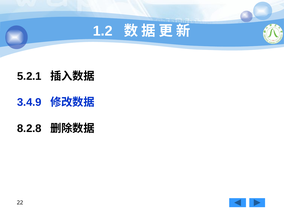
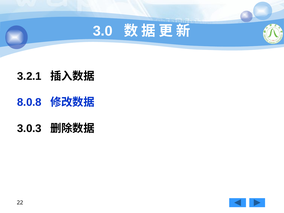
1.2: 1.2 -> 3.0 (103, 31)
5.2.1: 5.2.1 -> 3.2.1 (29, 76)
3.4.9: 3.4.9 -> 8.0.8 (29, 102)
8.2.8: 8.2.8 -> 3.0.3 (29, 128)
